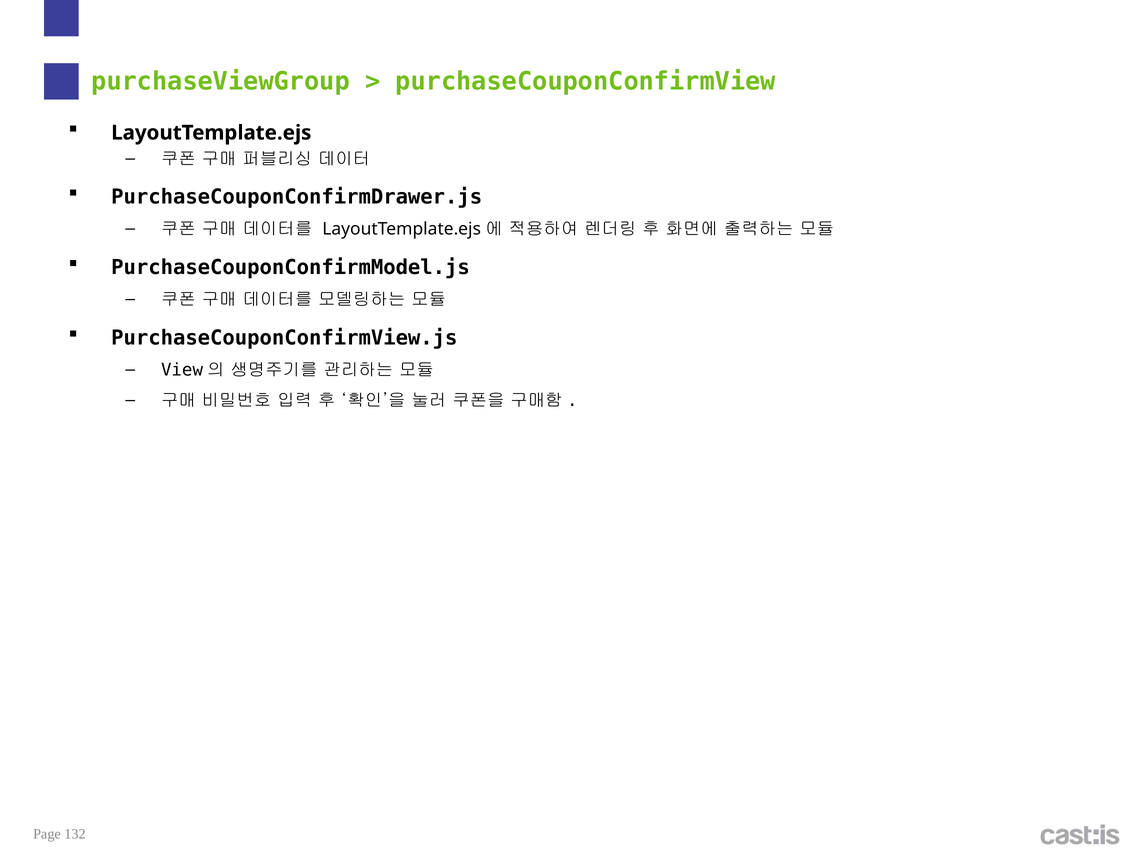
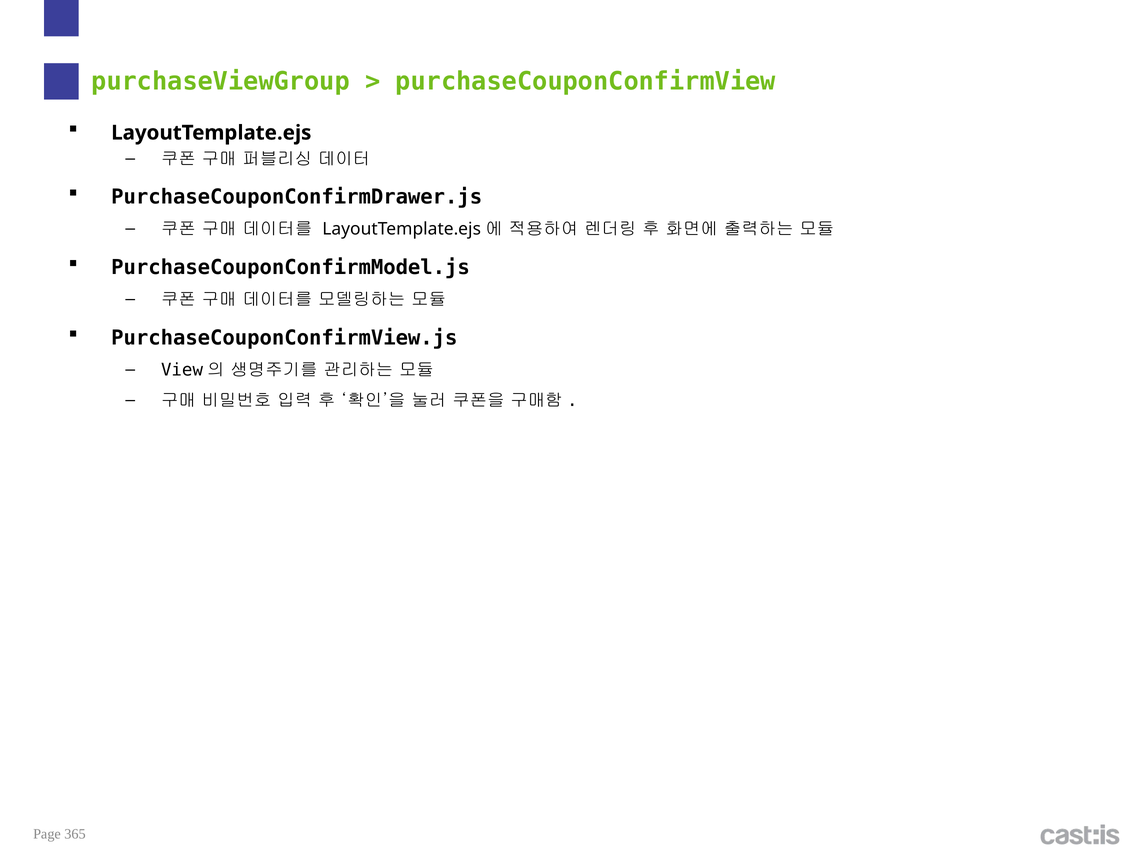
132: 132 -> 365 (75, 834)
